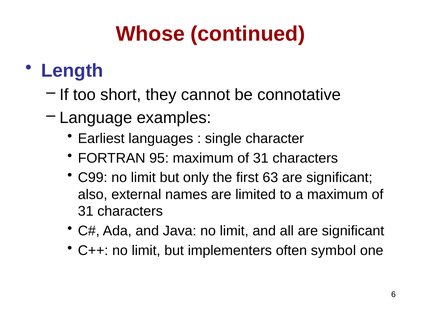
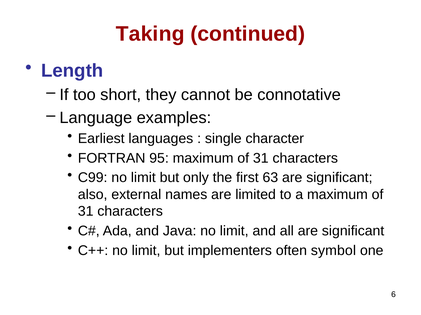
Whose: Whose -> Taking (150, 34)
